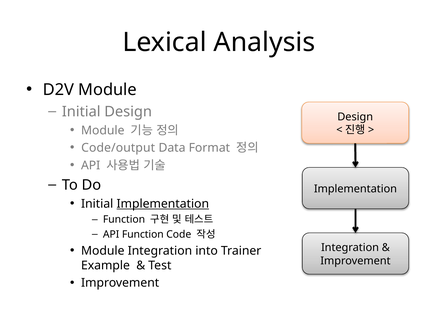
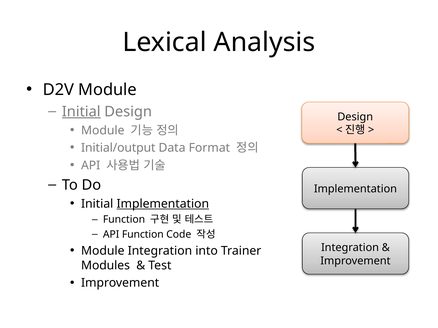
Initial underline: none -> present (81, 112)
Code/output: Code/output -> Initial/output (118, 148)
Example: Example -> Modules (105, 266)
